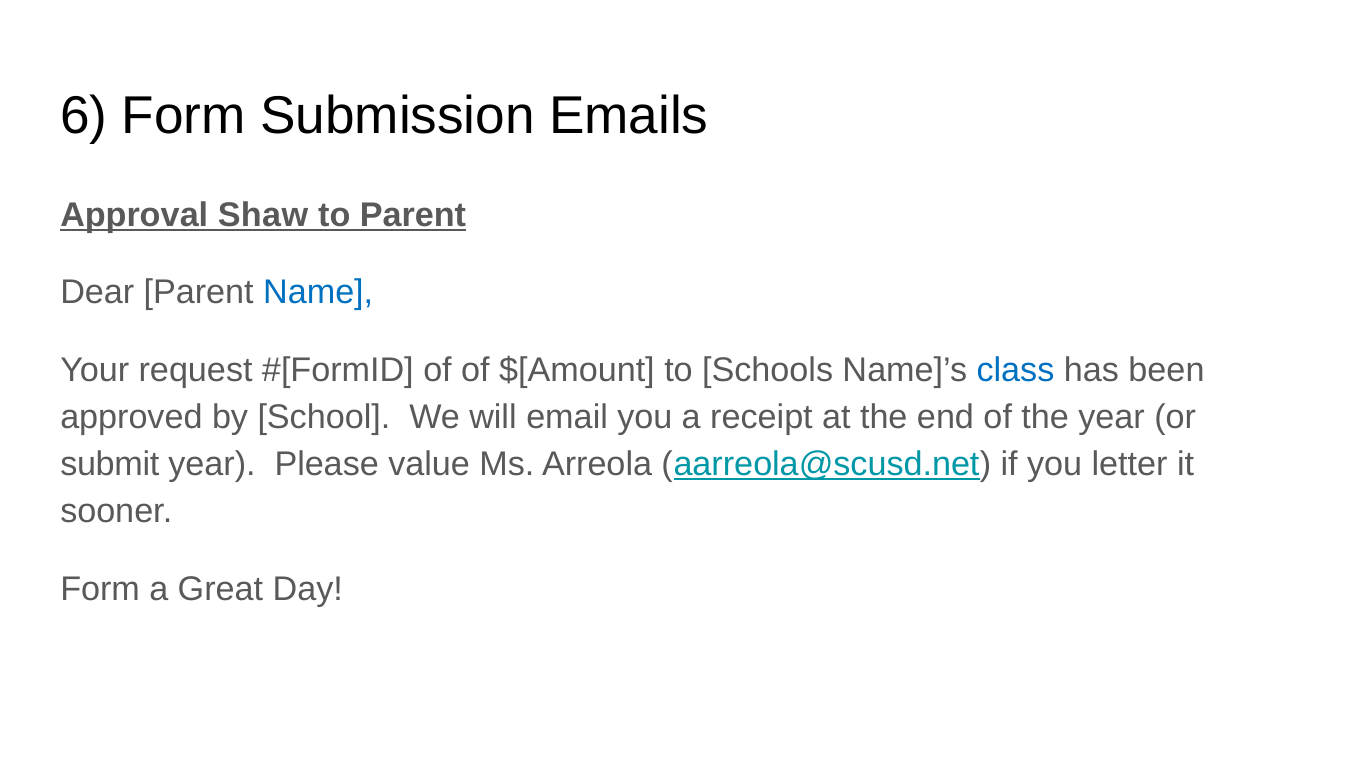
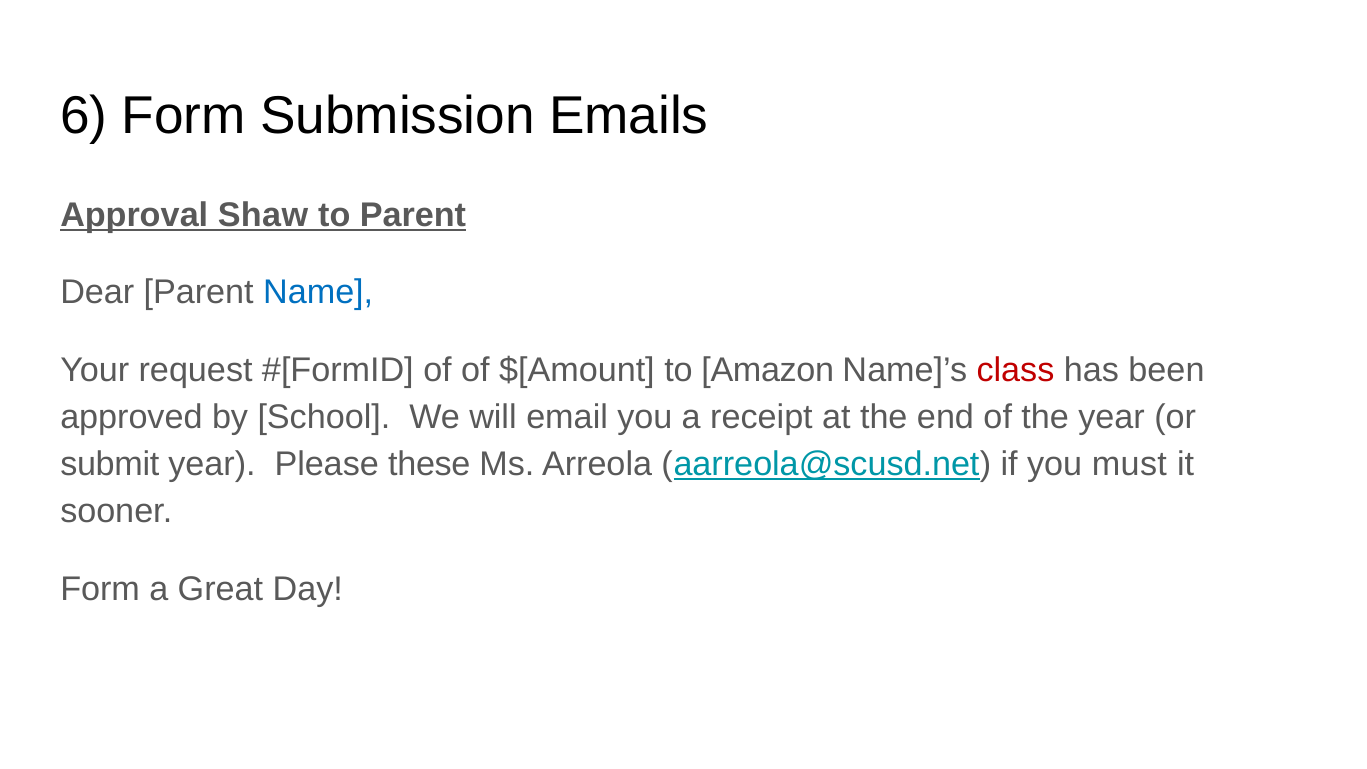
Schools: Schools -> Amazon (768, 370)
class colour: blue -> red (1015, 370)
value: value -> these (429, 464)
letter: letter -> must (1129, 464)
